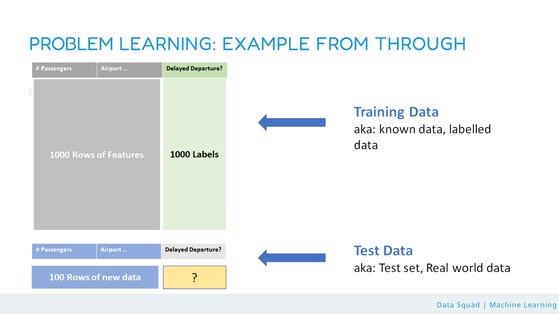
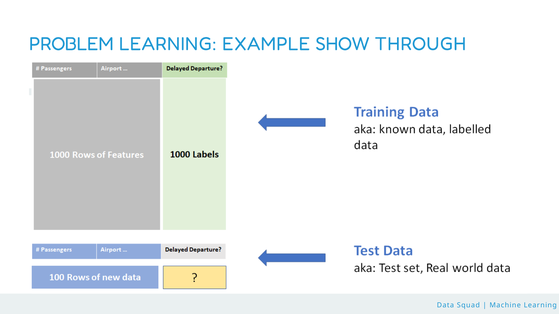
FROM: FROM -> SHOW (342, 44)
